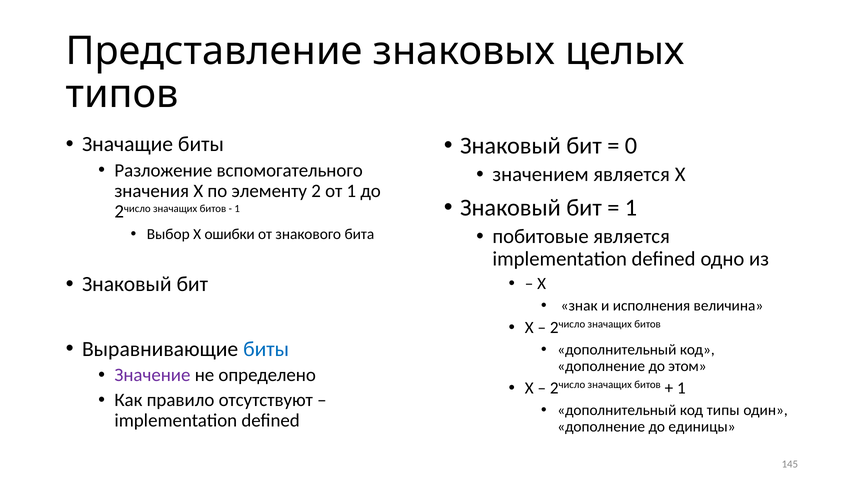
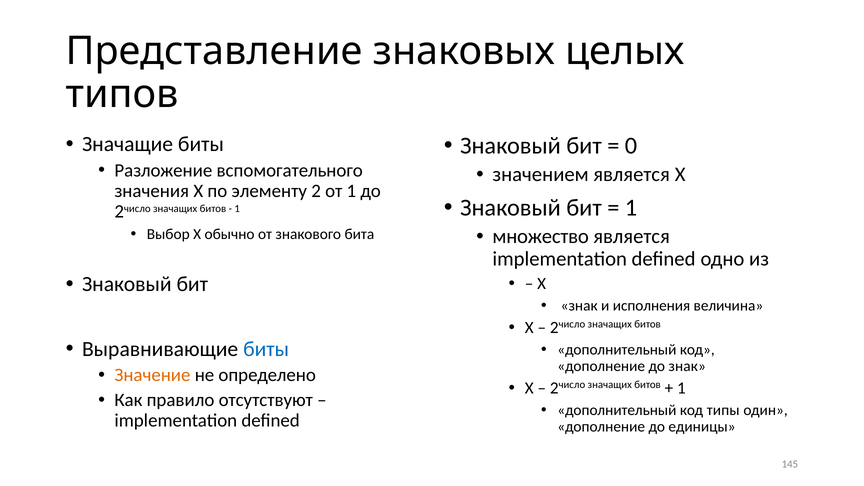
побитовые: побитовые -> множество (541, 237)
ошибки: ошибки -> обычно (230, 234)
до этом: этом -> знак (687, 366)
Значение colour: purple -> orange (152, 375)
